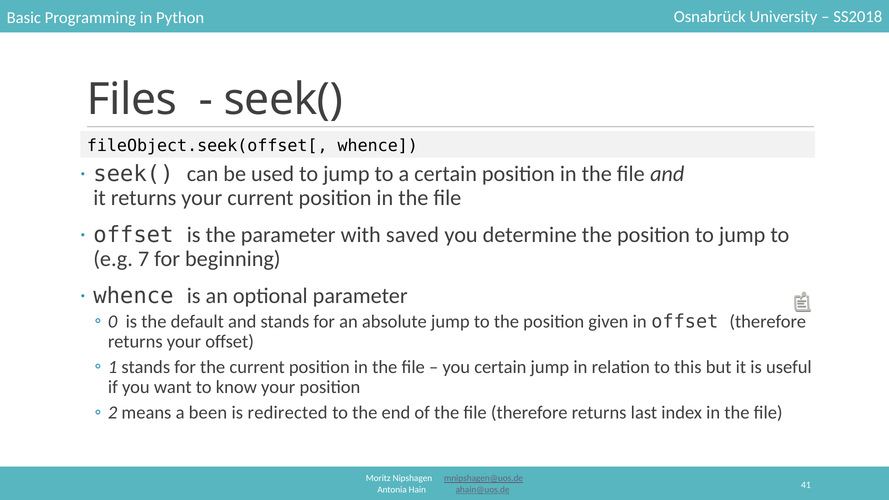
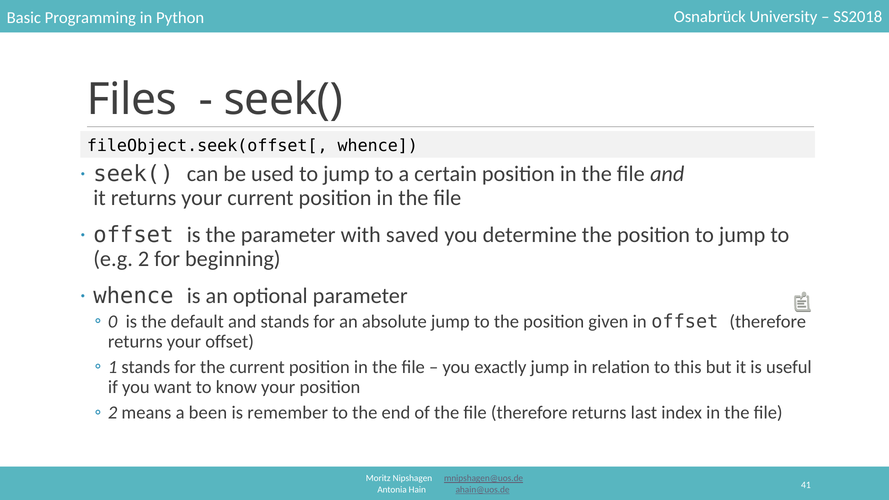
e.g 7: 7 -> 2 (144, 259)
you certain: certain -> exactly (500, 367)
redirected: redirected -> remember (288, 413)
